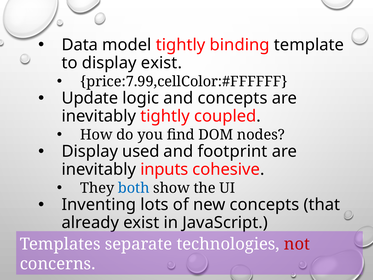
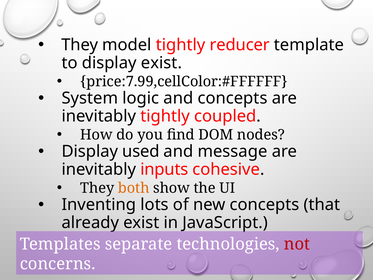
Data: Data -> They (80, 45)
binding: binding -> reducer (240, 45)
Update: Update -> System (90, 98)
footprint: footprint -> message (232, 151)
both colour: blue -> orange (134, 188)
